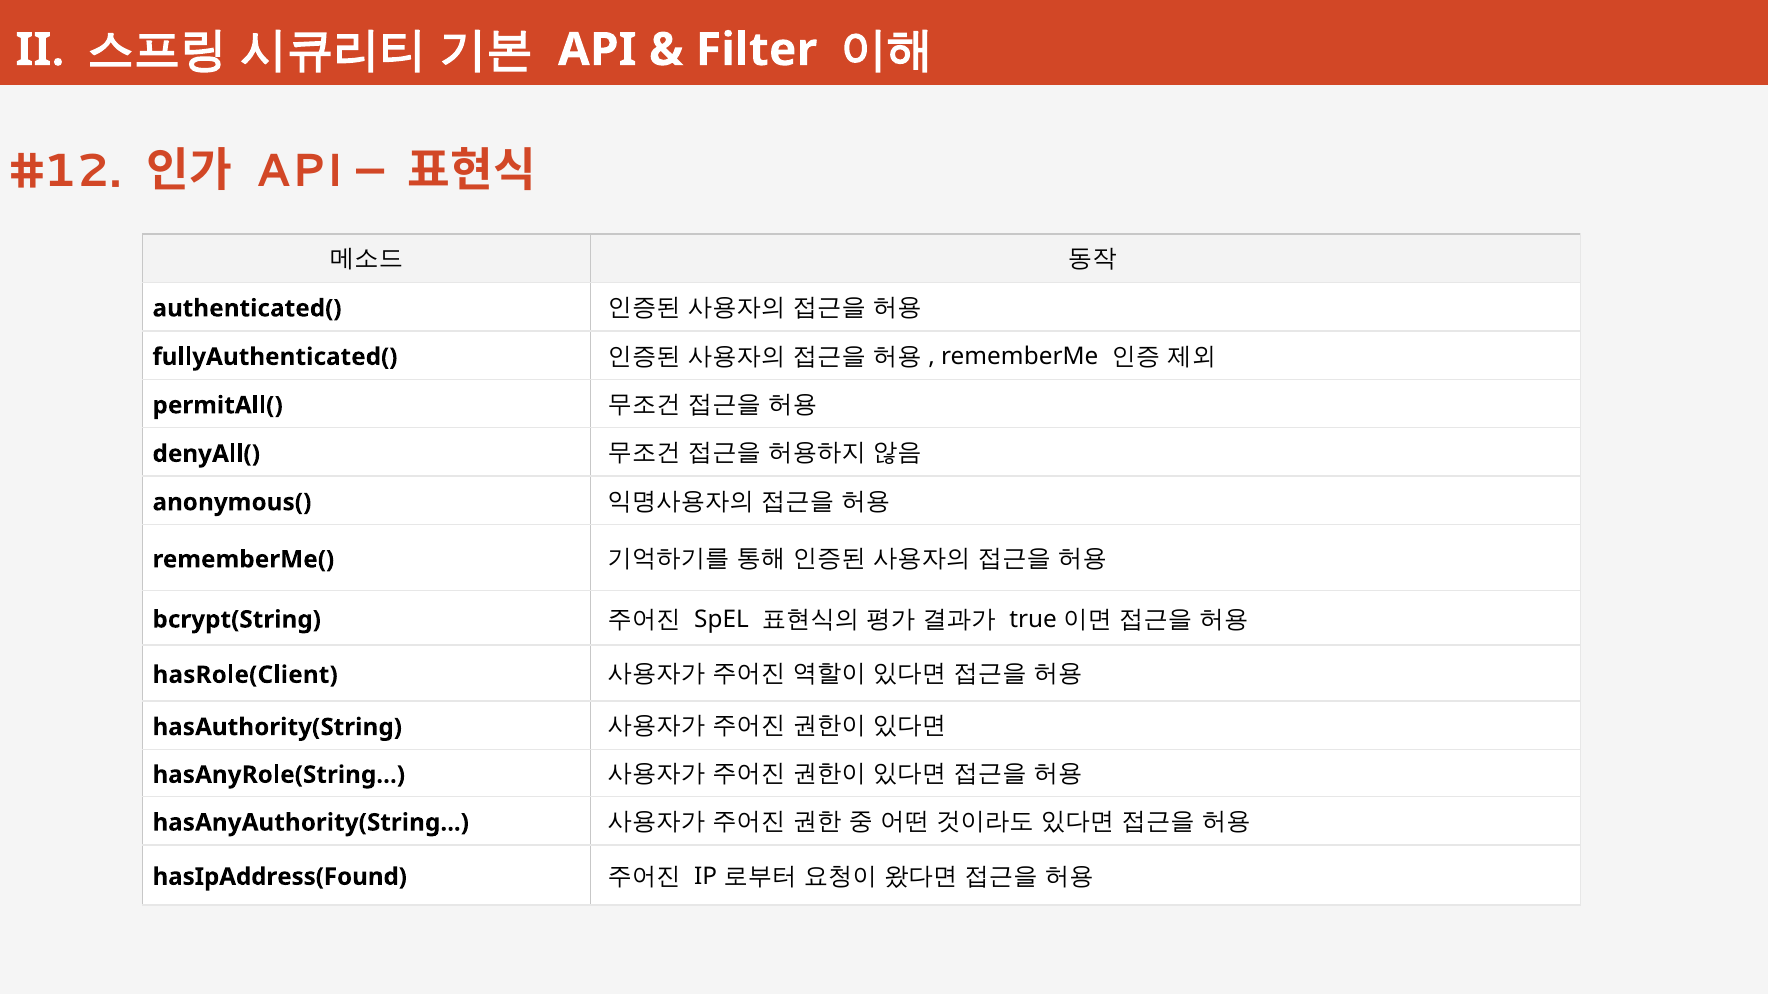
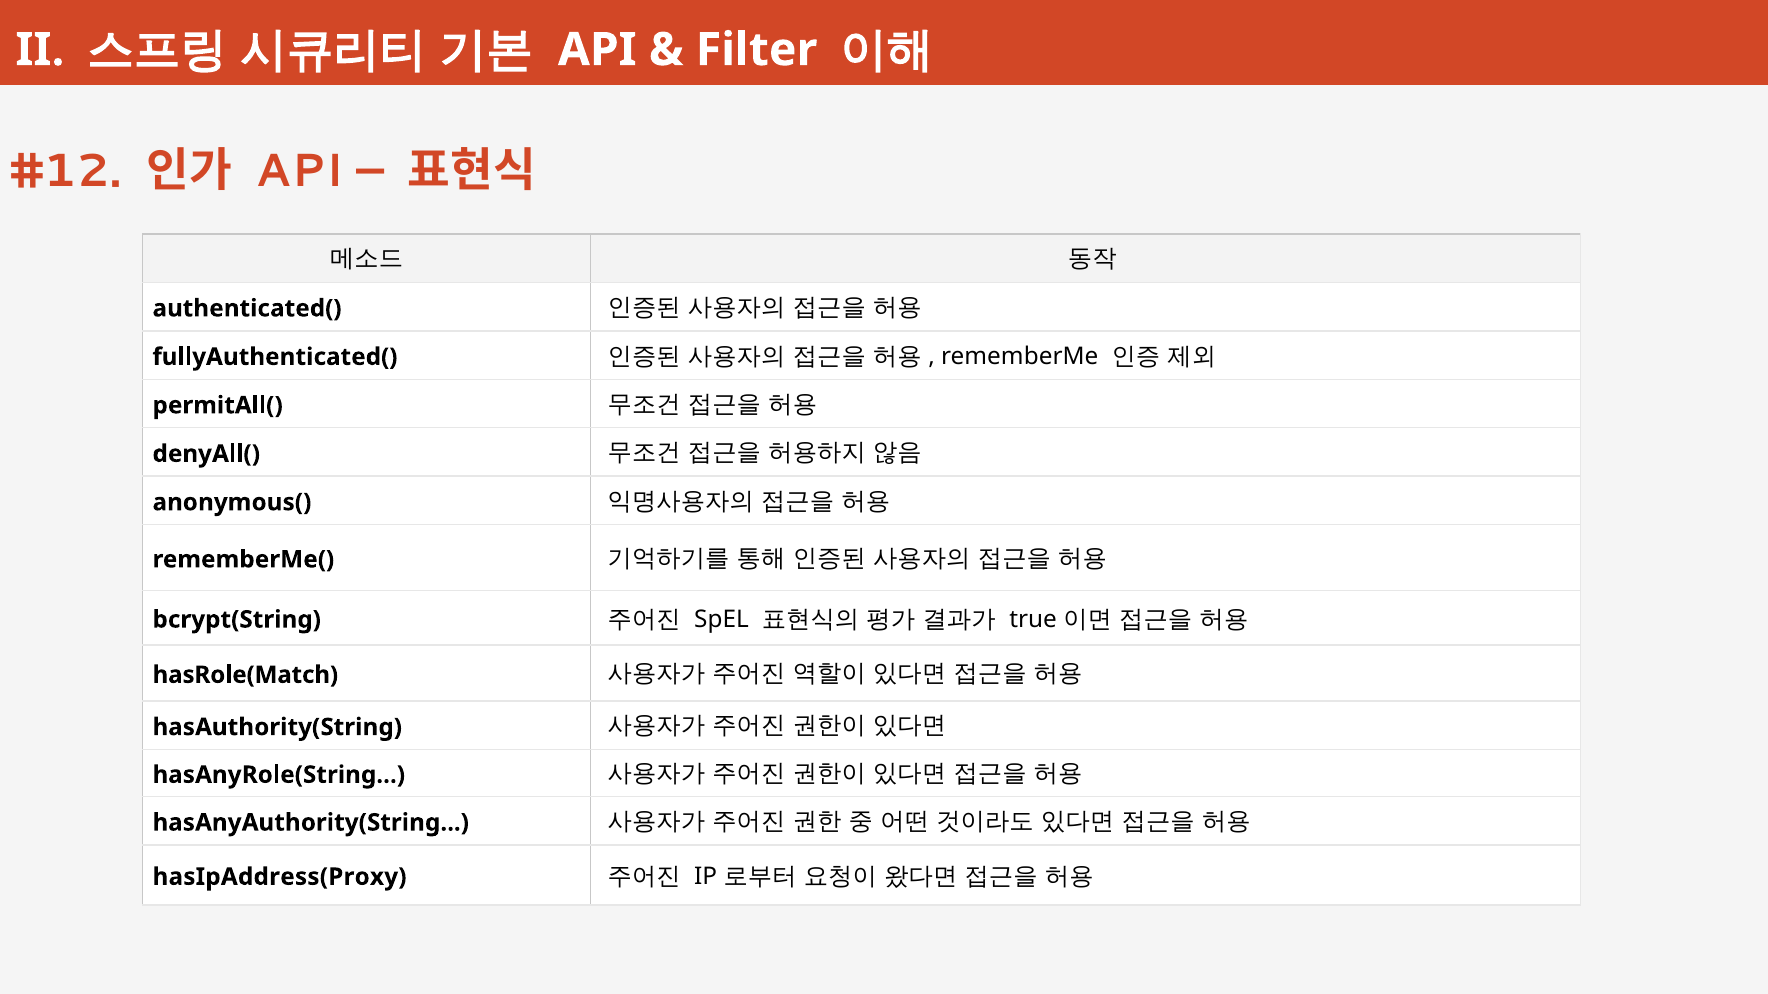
hasRole(Client: hasRole(Client -> hasRole(Match (245, 675)
hasIpAddress(Found: hasIpAddress(Found -> hasIpAddress(Proxy (280, 877)
